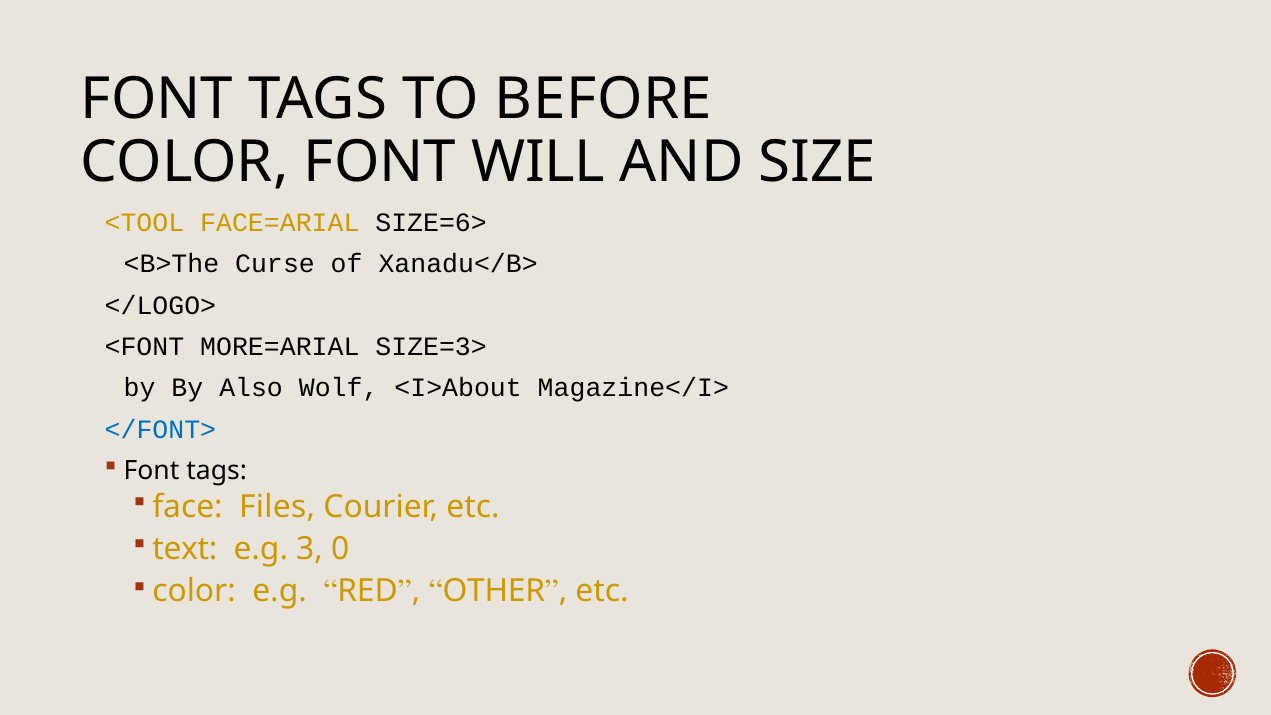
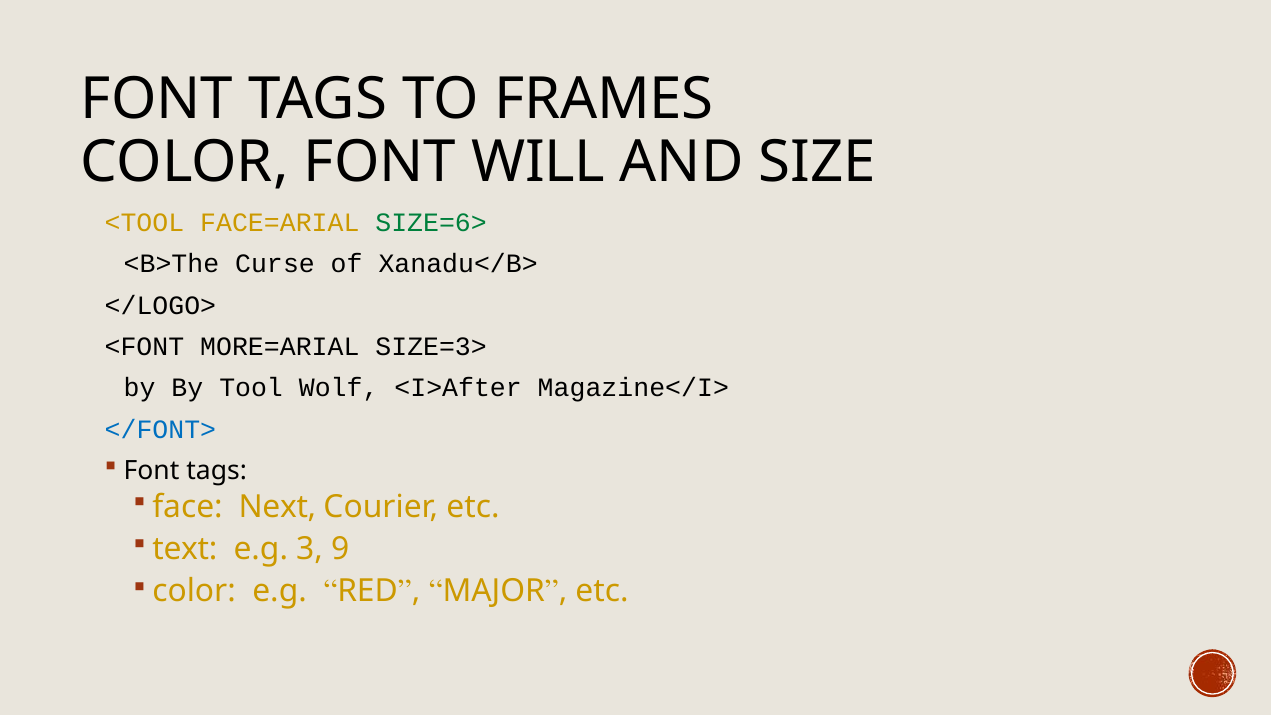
BEFORE: BEFORE -> FRAMES (604, 99)
SIZE=6> colour: black -> green (431, 223)
Also: Also -> Tool (251, 388)
<I>About: <I>About -> <I>After (458, 388)
Files: Files -> Next (277, 507)
0: 0 -> 9 (340, 549)
OTHER: OTHER -> MAJOR (494, 591)
